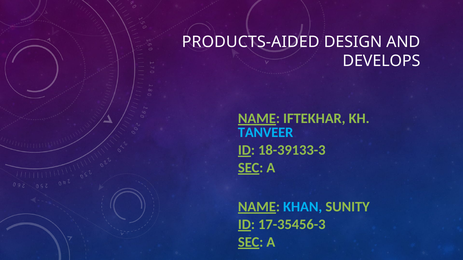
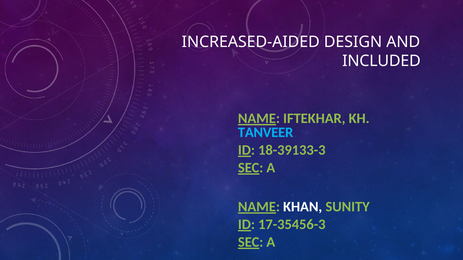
PRODUCTS-AIDED: PRODUCTS-AIDED -> INCREASED-AIDED (251, 42)
DEVELOPS: DEVELOPS -> INCLUDED (381, 61)
KHAN colour: light blue -> white (303, 207)
